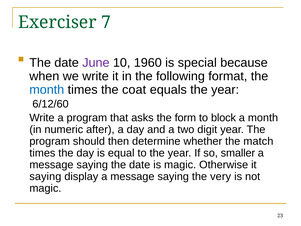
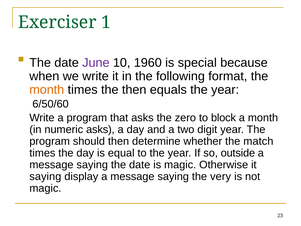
7: 7 -> 1 (106, 22)
month colour: blue -> orange (47, 90)
the coat: coat -> then (134, 90)
6/12/60: 6/12/60 -> 6/50/60 (51, 104)
form: form -> zero (185, 118)
numeric after: after -> asks (100, 129)
smaller: smaller -> outside (238, 153)
